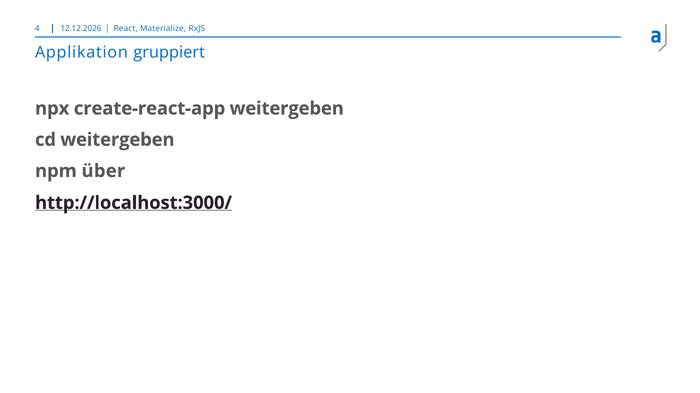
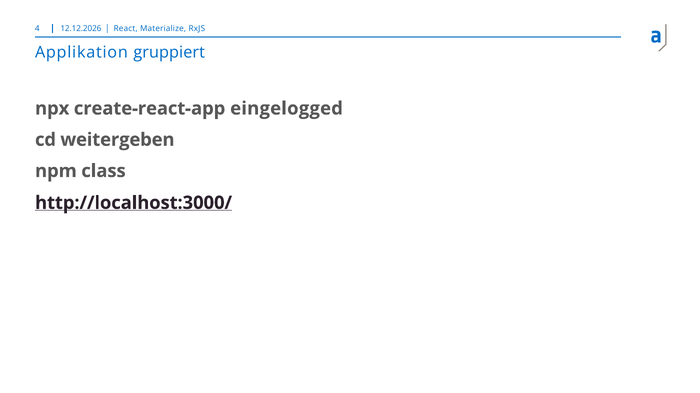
create-react-app weitergeben: weitergeben -> eingelogged (287, 109)
über: über -> class (104, 171)
